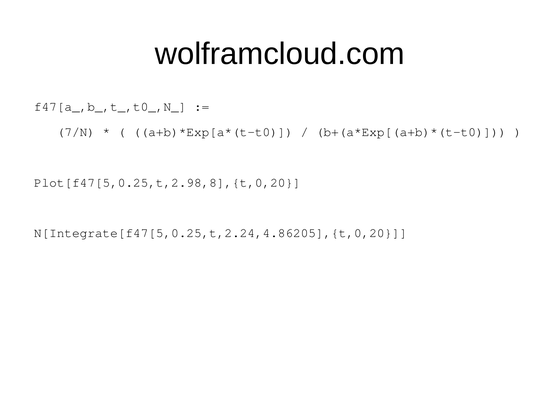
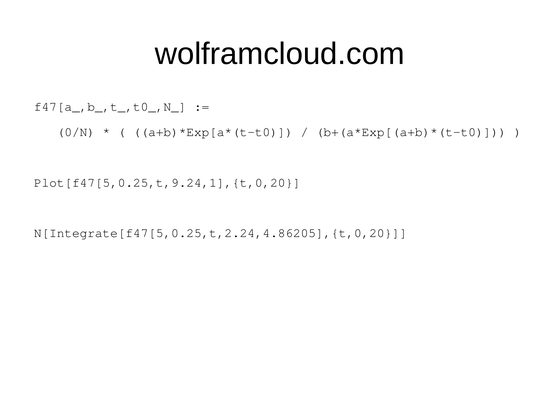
7/N: 7/N -> 0/N (76, 132)
Plot[f47[5,0.25,t,2.98,8],{t,0,20: Plot[f47[5,0.25,t,2.98,8],{t,0,20 -> Plot[f47[5,0.25,t,9.24,1],{t,0,20 (167, 182)
